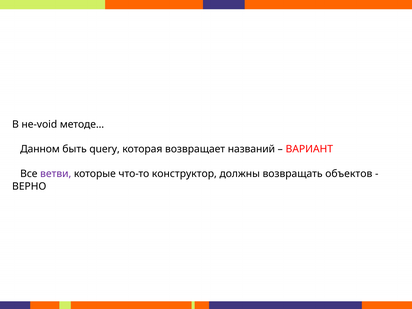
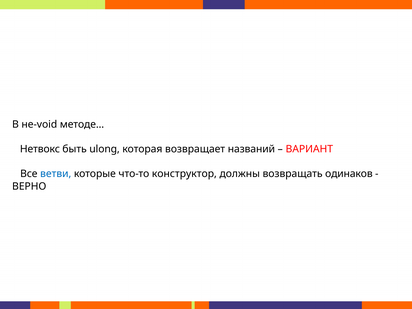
Данном: Данном -> Нетвокс (40, 149)
query: query -> ulong (105, 149)
ветви colour: purple -> blue (56, 174)
объектов: объектов -> одинаков (349, 174)
